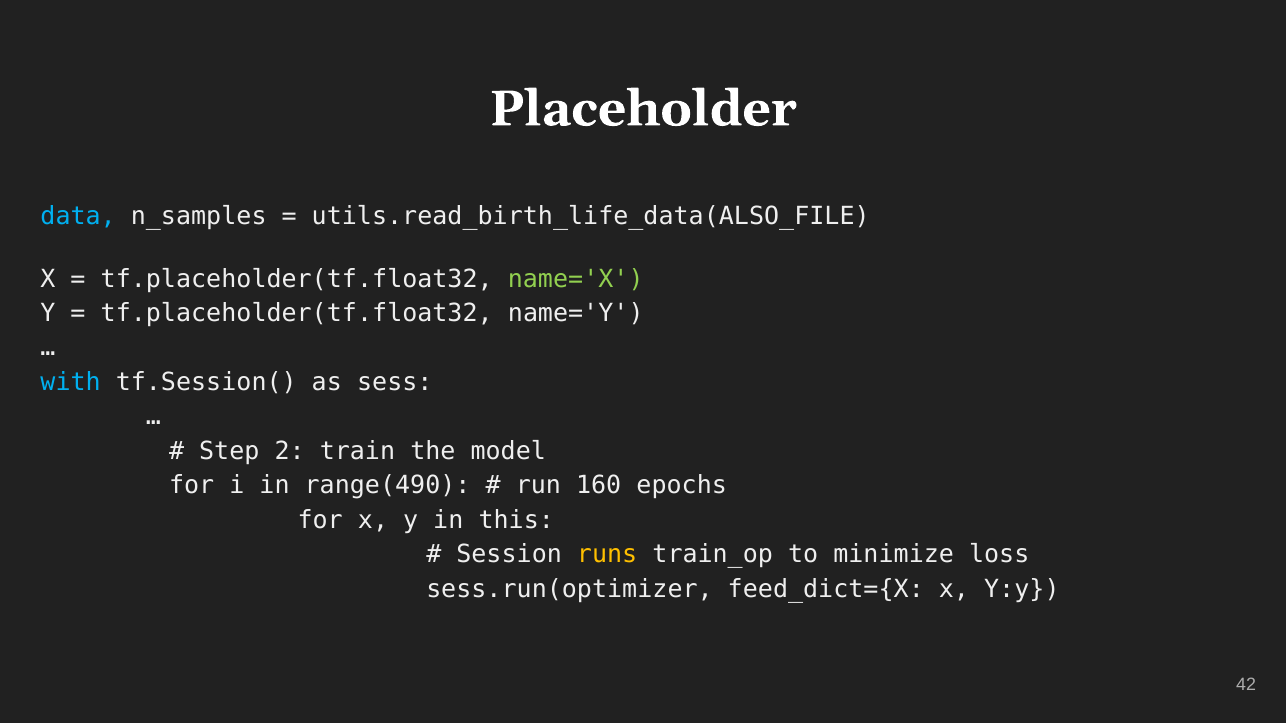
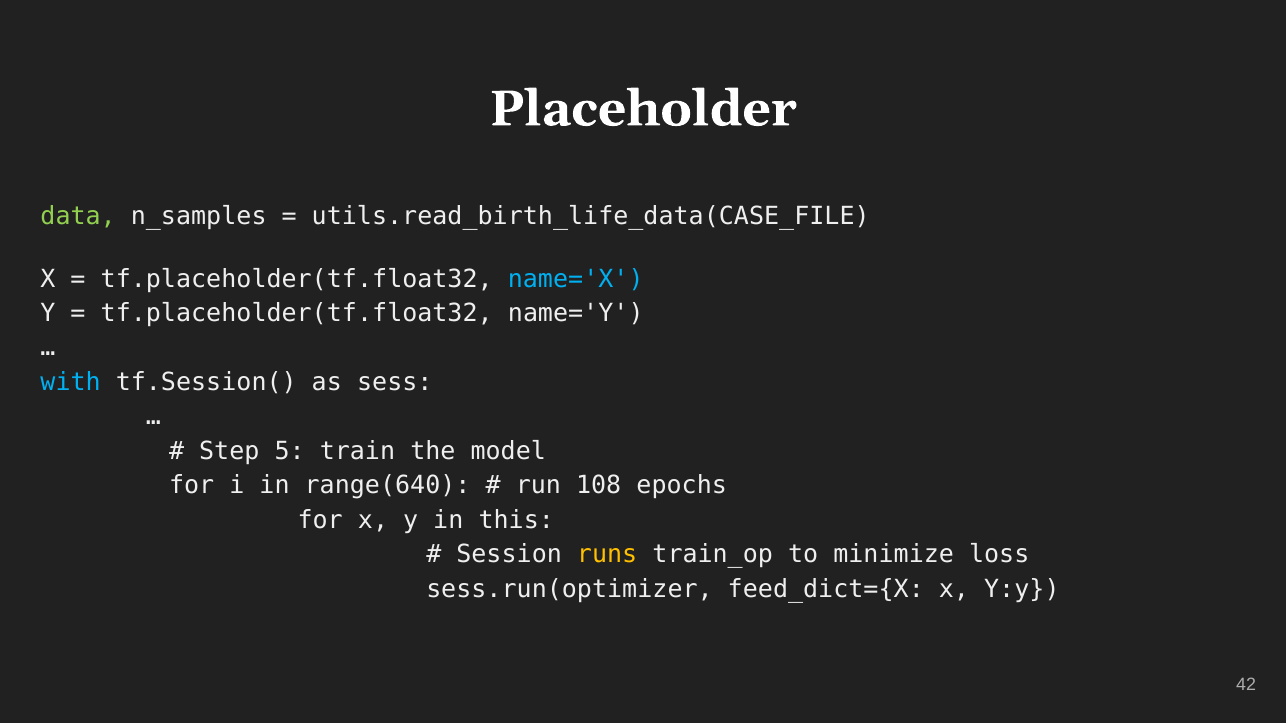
data colour: light blue -> light green (78, 216)
utils.read_birth_life_data(ALSO_FILE: utils.read_birth_life_data(ALSO_FILE -> utils.read_birth_life_data(CASE_FILE (591, 216)
name='X colour: light green -> light blue (576, 279)
2: 2 -> 5 (290, 451)
range(490: range(490 -> range(640 (388, 486)
160: 160 -> 108 (599, 486)
